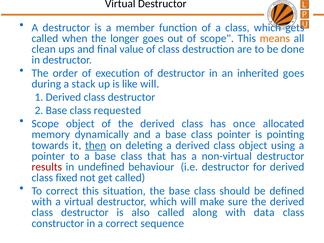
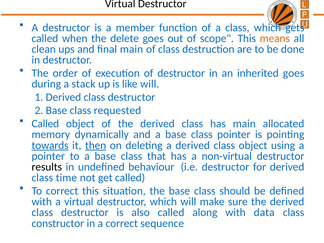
longer: longer -> delete (125, 38)
final value: value -> main (131, 49)
Scope: Scope -> Called (45, 124)
has once: once -> main (244, 124)
towards underline: none -> present (50, 145)
results colour: red -> black (47, 167)
fixed: fixed -> time (66, 178)
